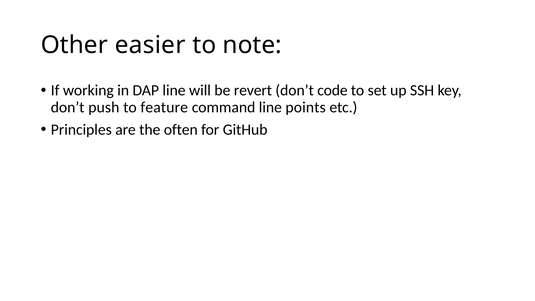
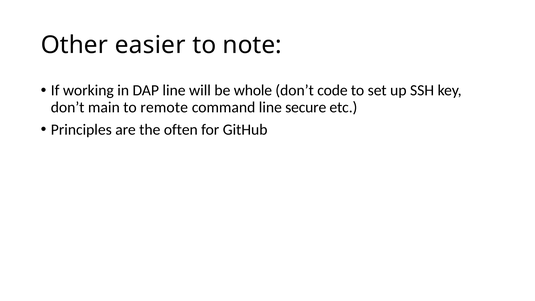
revert: revert -> whole (253, 90)
push: push -> main (104, 107)
feature: feature -> remote (164, 107)
points: points -> secure (306, 107)
